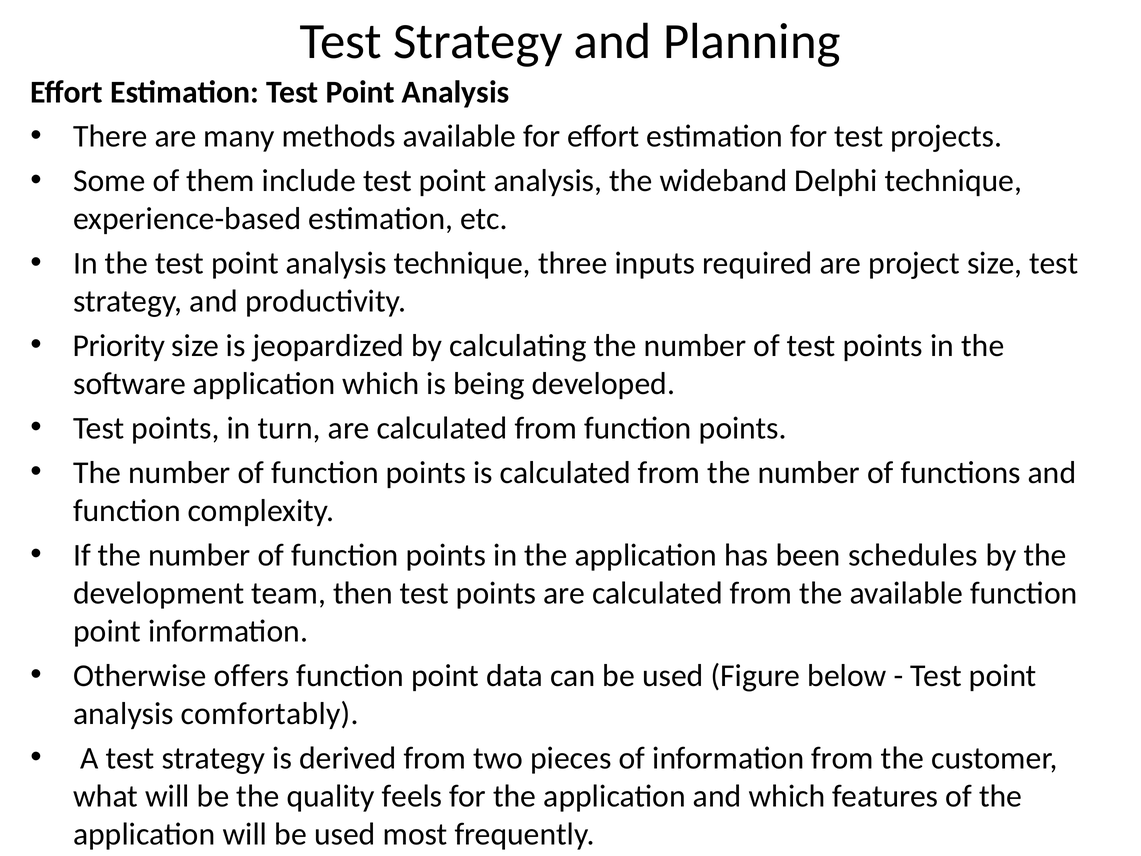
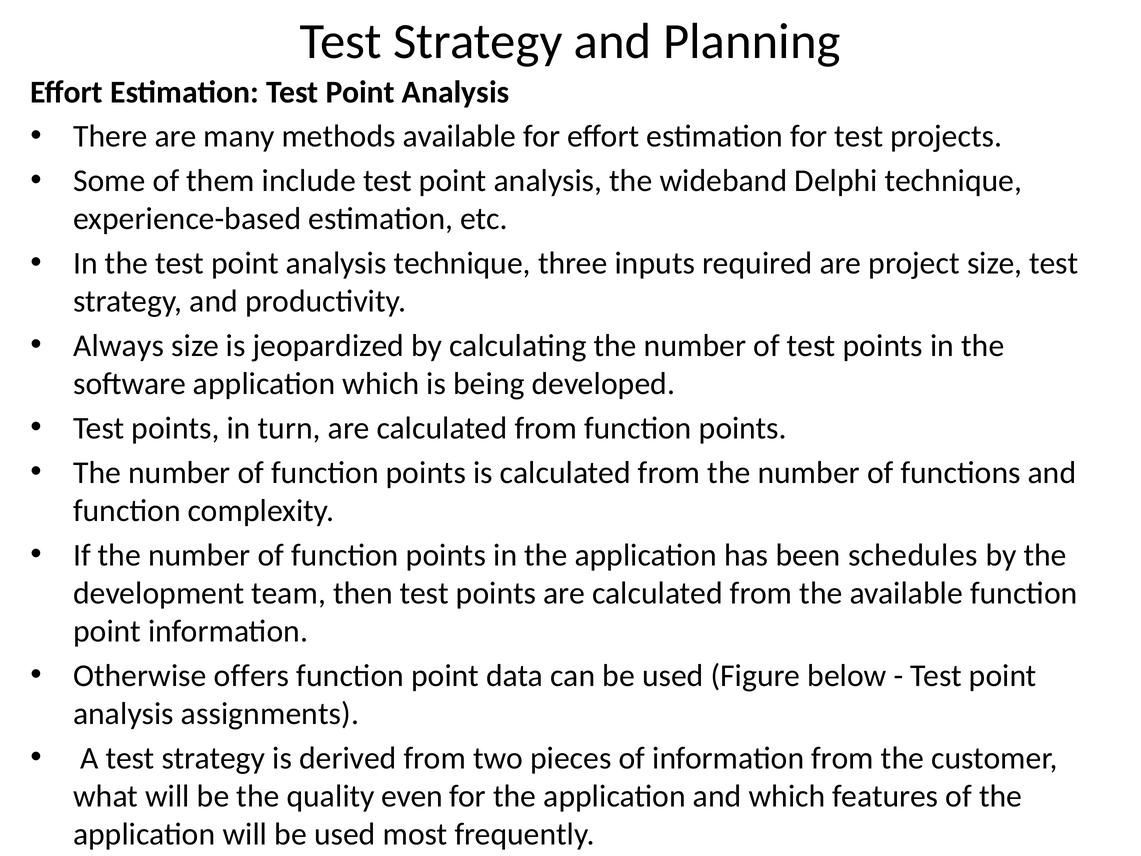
Priority: Priority -> Always (119, 346)
comfortably: comfortably -> assignments (270, 713)
feels: feels -> even (412, 796)
